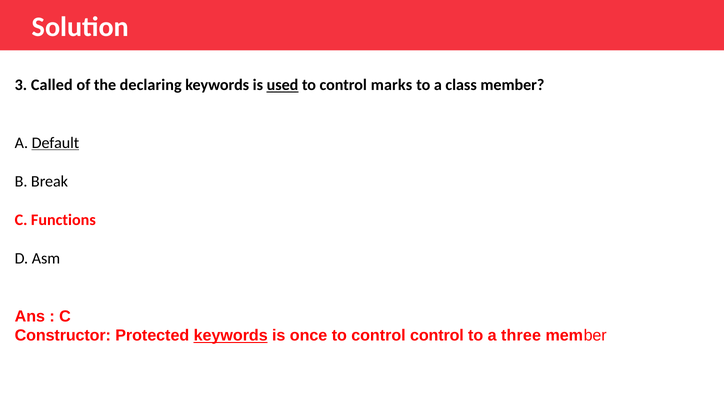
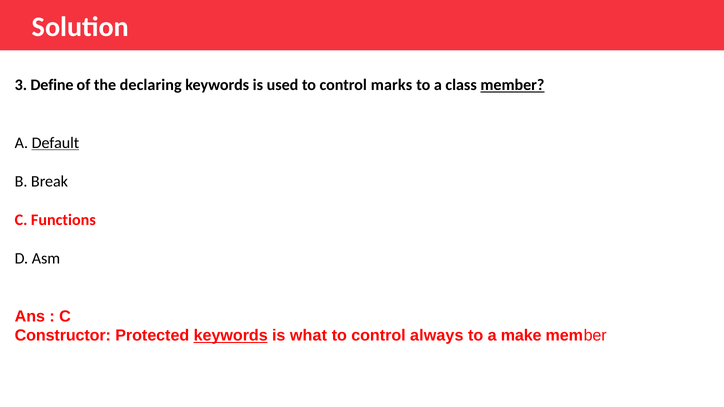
Called: Called -> Define (52, 85)
used underline: present -> none (283, 85)
member underline: none -> present (512, 85)
once: once -> what (308, 336)
control control: control -> always (437, 336)
three: three -> make (521, 336)
